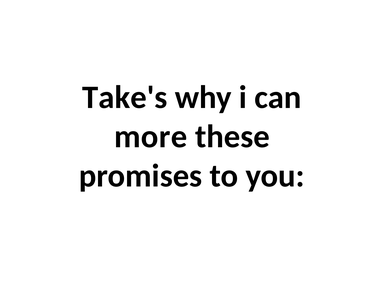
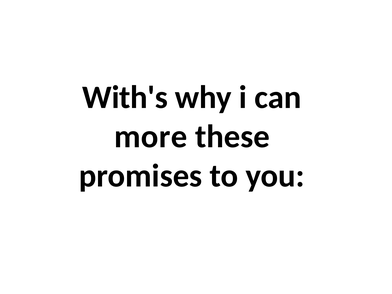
Take's: Take's -> With's (125, 97)
